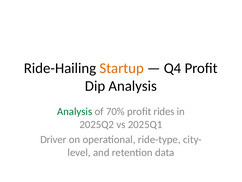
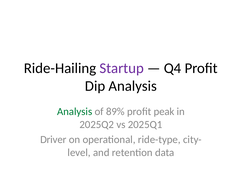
Startup colour: orange -> purple (122, 68)
70%: 70% -> 89% (115, 111)
rides: rides -> peak (164, 111)
